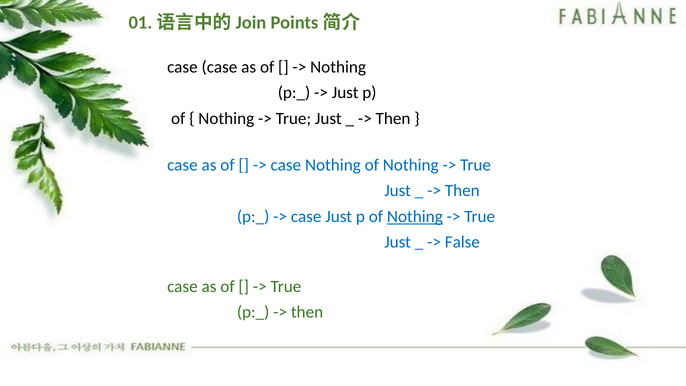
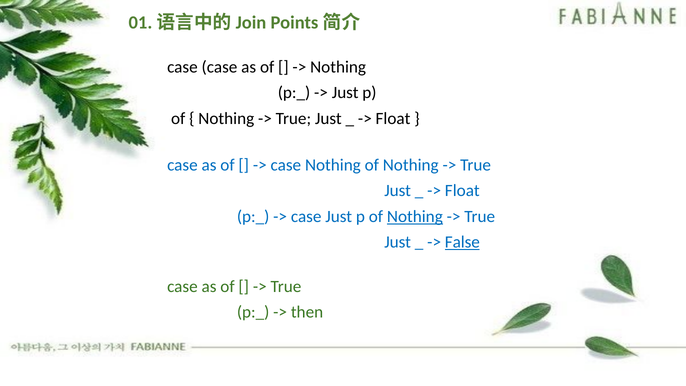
Then: Then -> Float (393, 118)
Then: Then -> Float (462, 191)
False underline: none -> present (462, 242)
